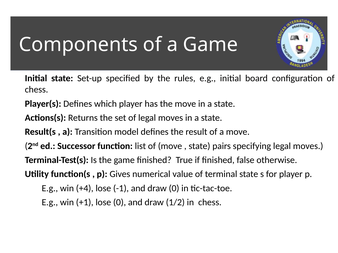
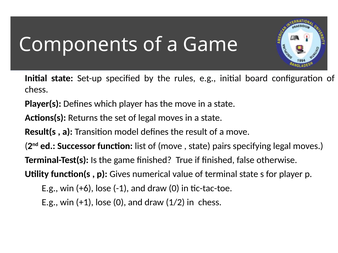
+4: +4 -> +6 (85, 189)
